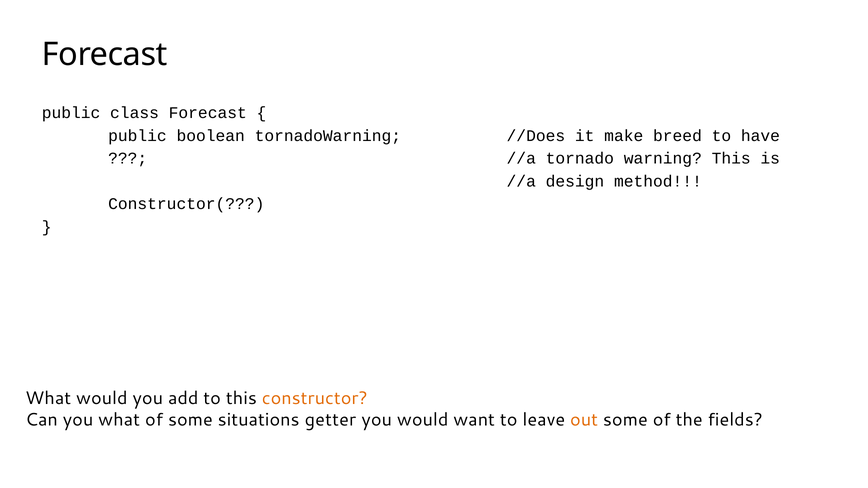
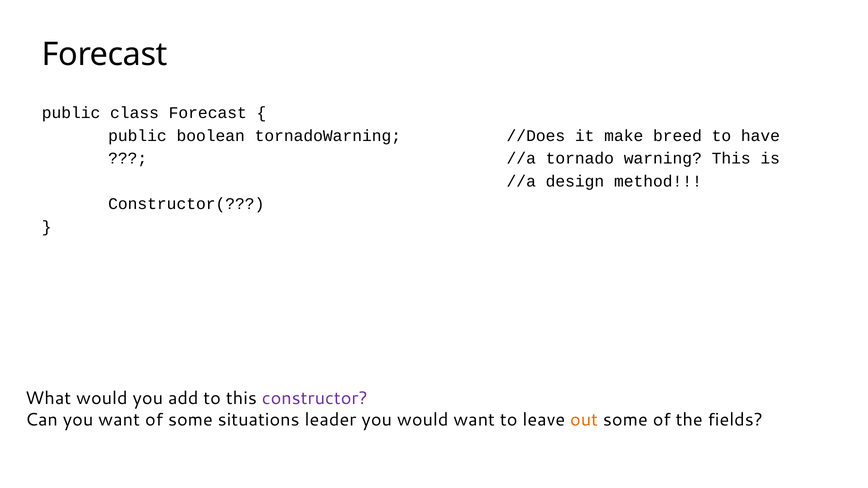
constructor colour: orange -> purple (315, 398)
you what: what -> want (119, 420)
getter: getter -> leader (330, 420)
